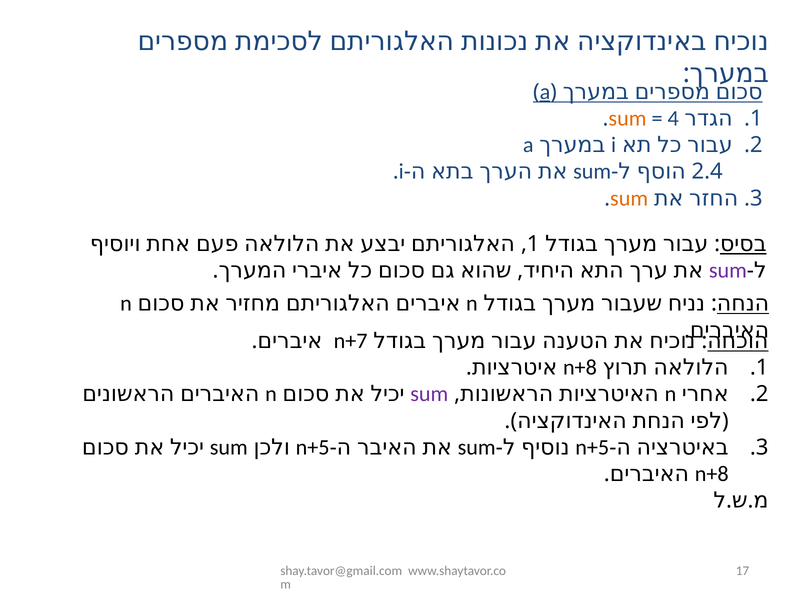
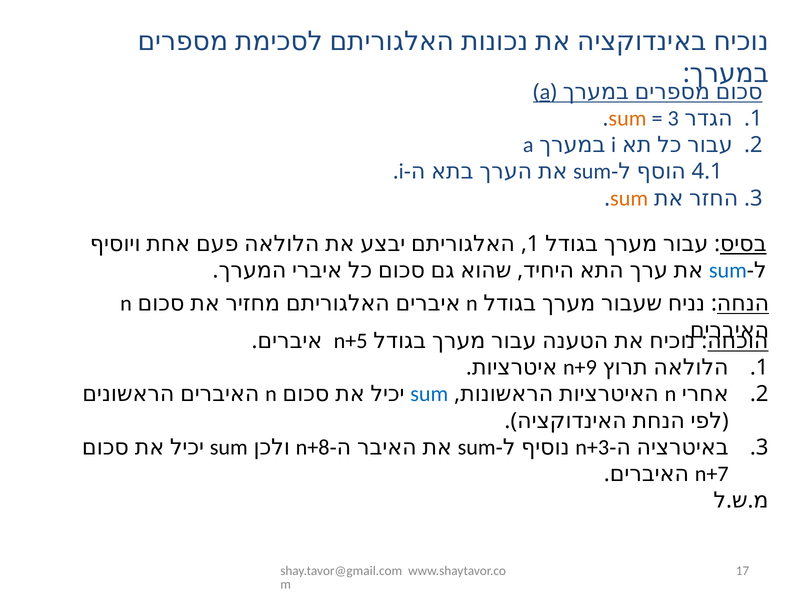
4: 4 -> 3 (673, 118)
2.4: 2.4 -> 4.1 (707, 172)
sum colour: purple -> blue (728, 270)
n+7: n+7 -> n+5 (351, 341)
n+8: n+8 -> n+9 (580, 367)
sum colour: purple -> blue (429, 394)
n+5: n+5 -> n+8 (313, 447)
n+5: n+5 -> n+3 (592, 447)
n+8: n+8 -> n+7 (712, 474)
